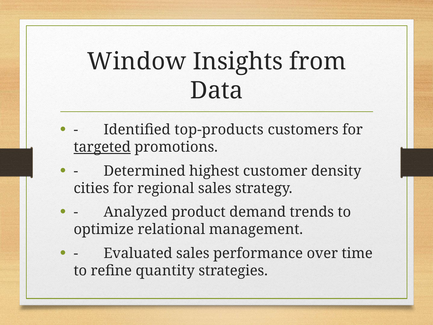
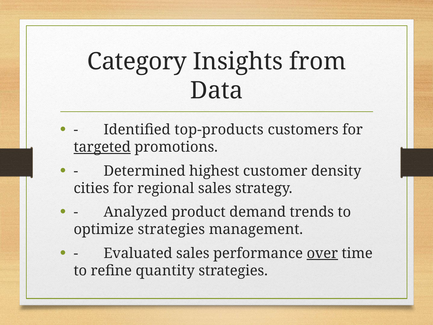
Window: Window -> Category (137, 61)
optimize relational: relational -> strategies (171, 229)
over underline: none -> present (322, 253)
